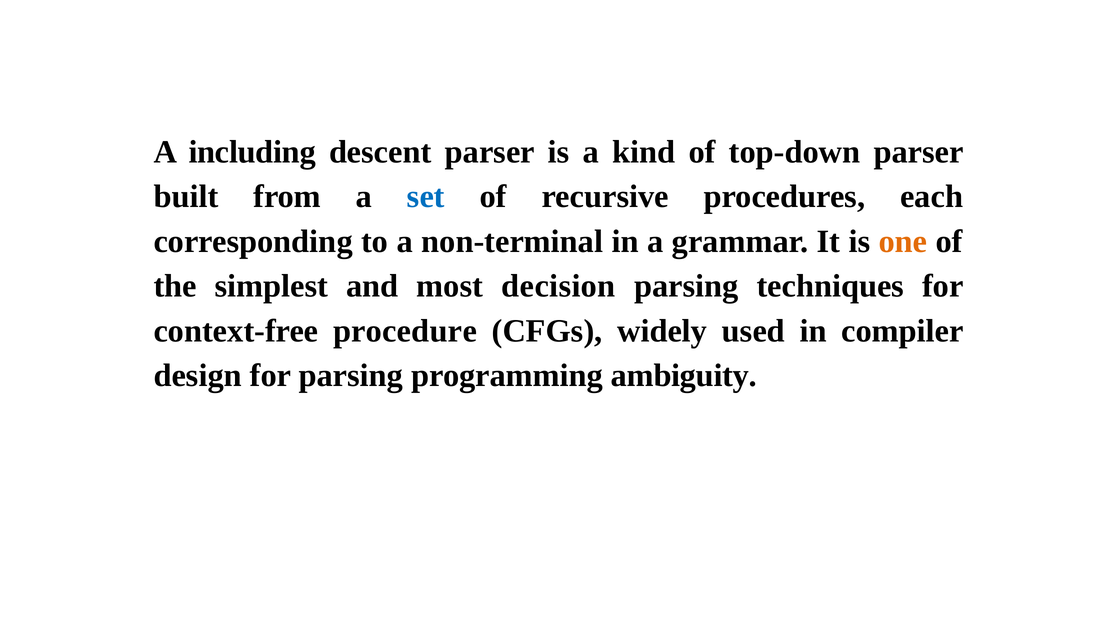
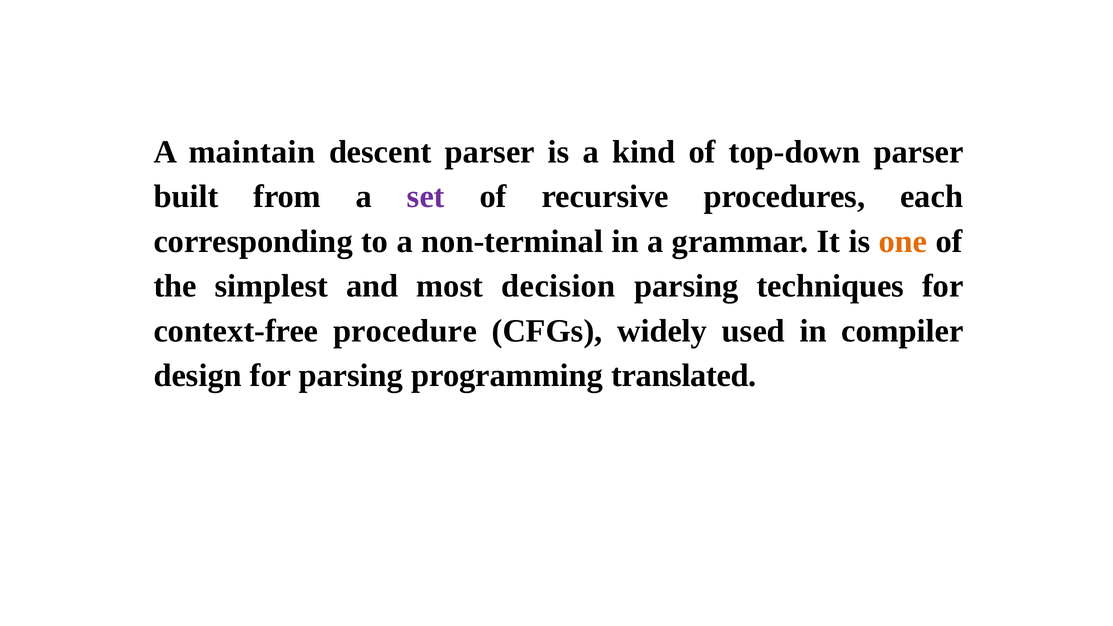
including: including -> maintain (252, 152)
set colour: blue -> purple (426, 197)
ambiguity: ambiguity -> translated (684, 376)
